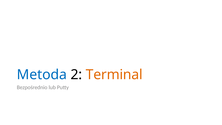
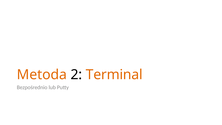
Metoda colour: blue -> orange (42, 75)
